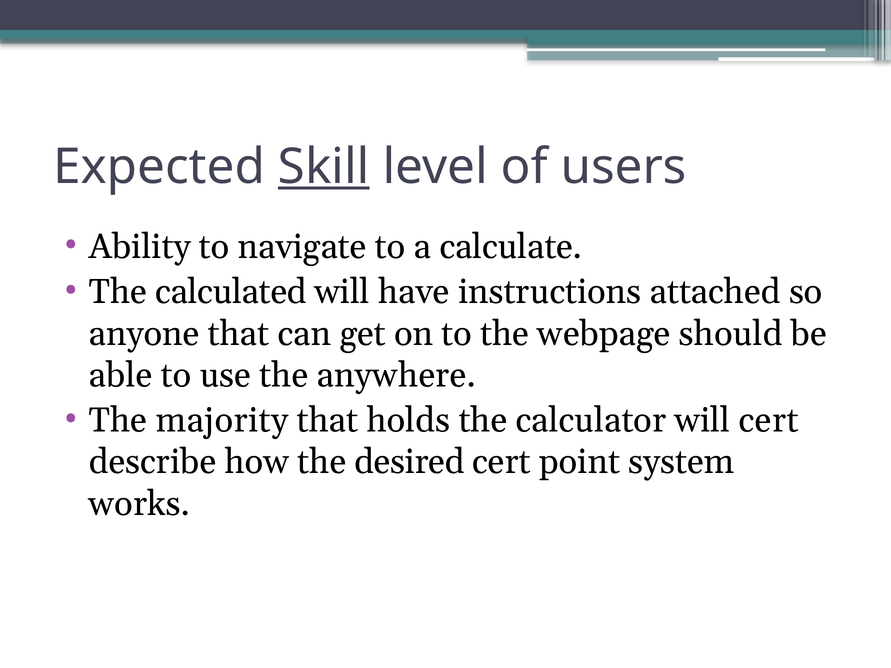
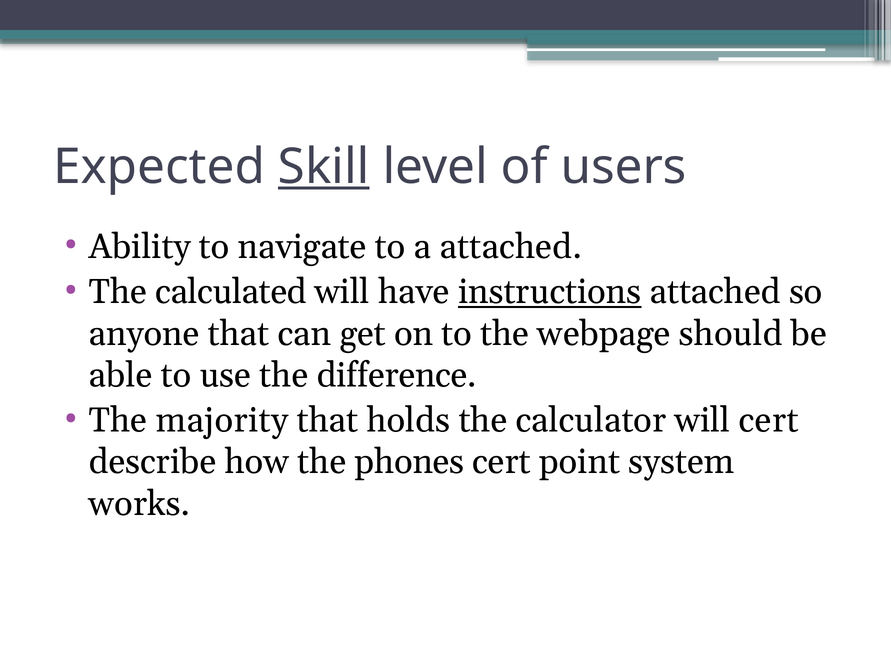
a calculate: calculate -> attached (511, 247)
instructions underline: none -> present (550, 292)
anywhere: anywhere -> difference (397, 375)
desired: desired -> phones (409, 462)
